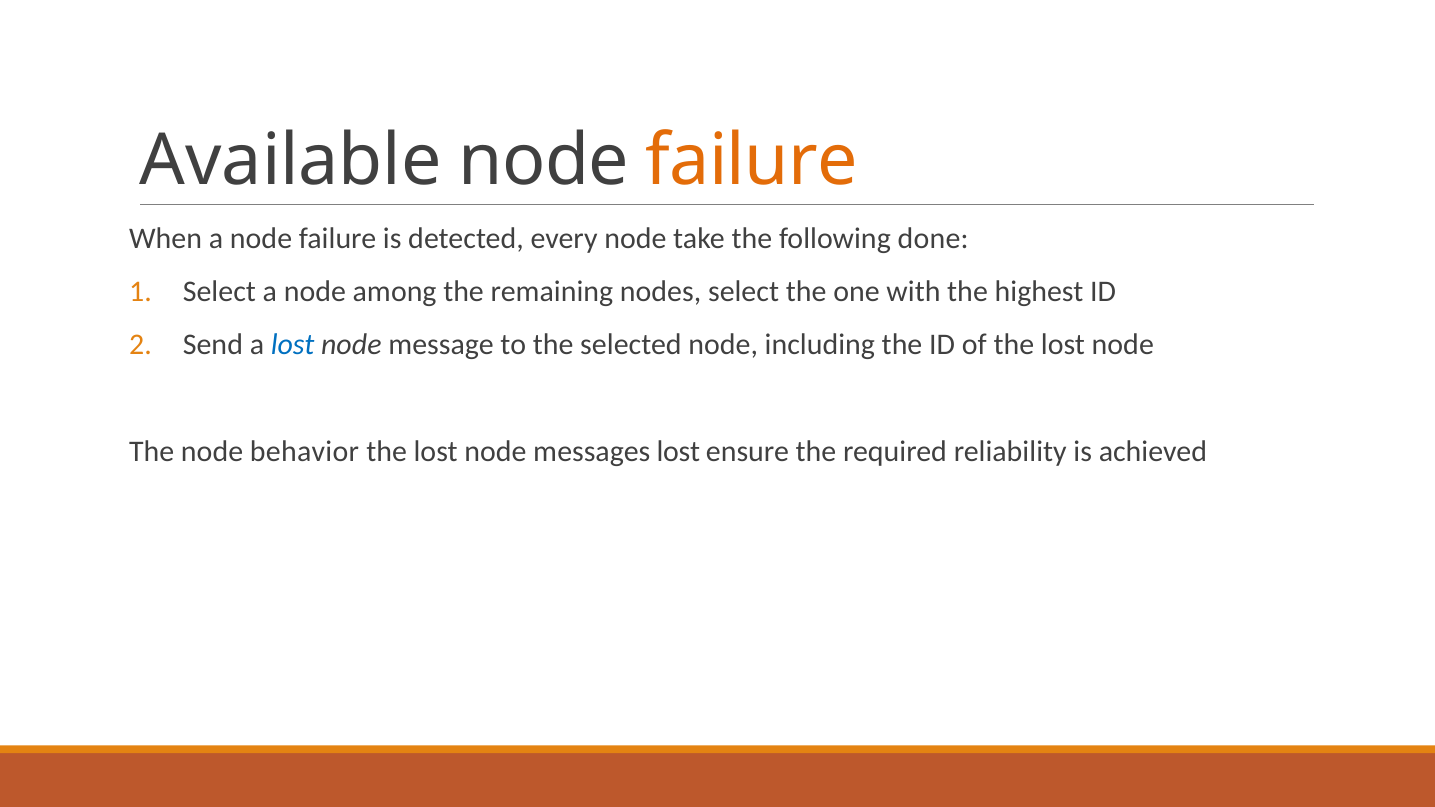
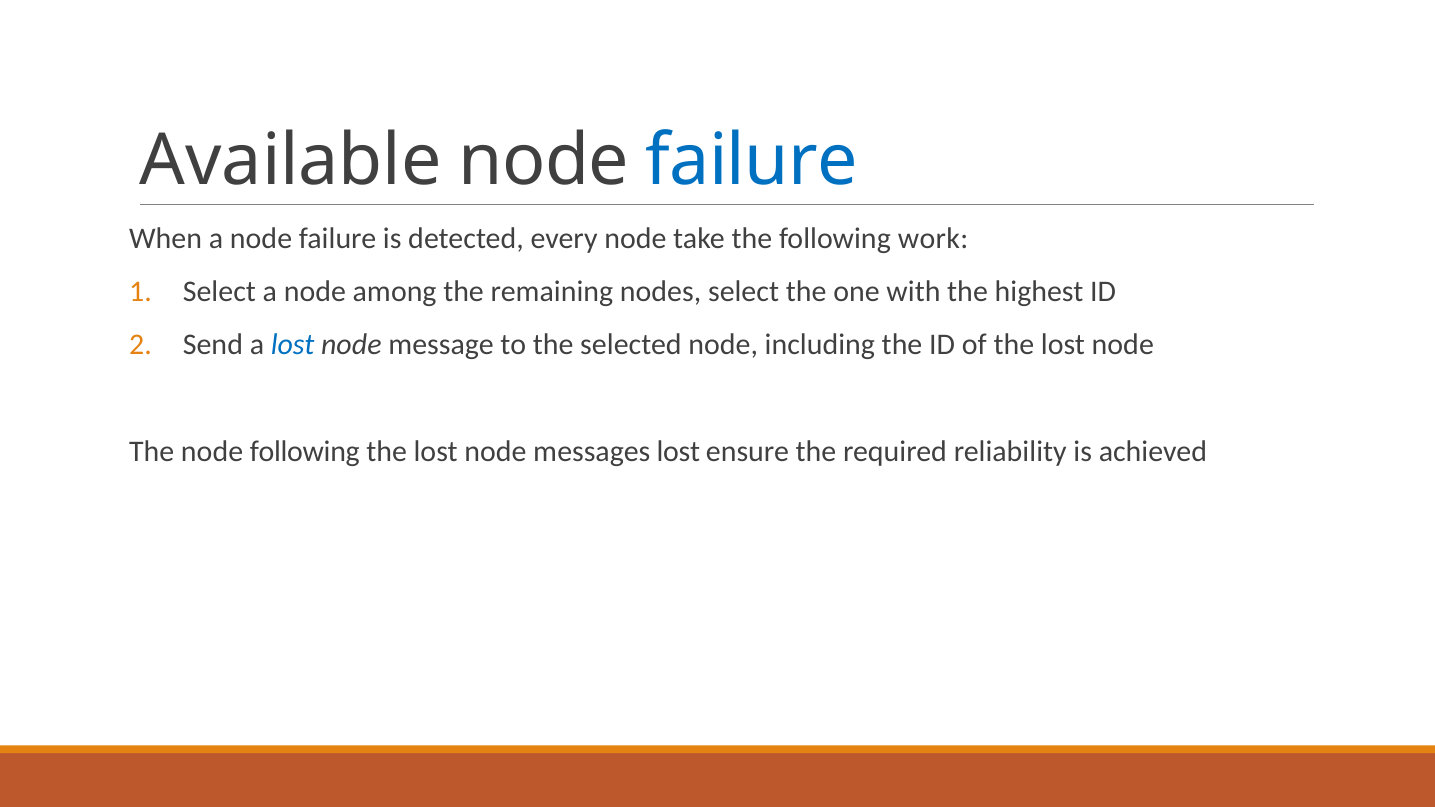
failure colour: orange -> blue (752, 161)
done: done -> work (933, 239)
node behavior: behavior -> following (305, 452)
